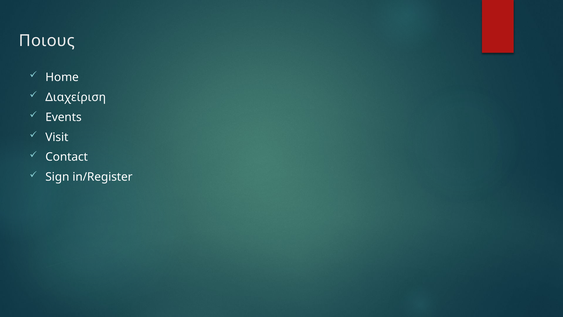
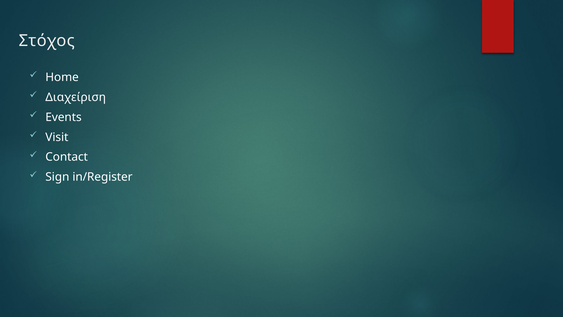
Ποιους: Ποιους -> Στόχος (47, 41)
